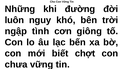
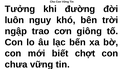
Những: Những -> Tưởng (20, 9)
tình: tình -> trao (41, 31)
